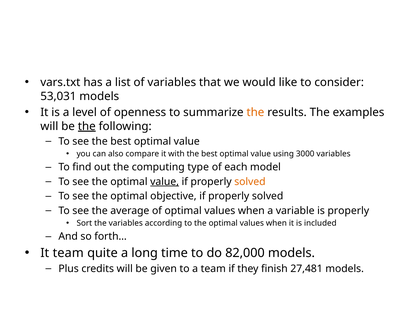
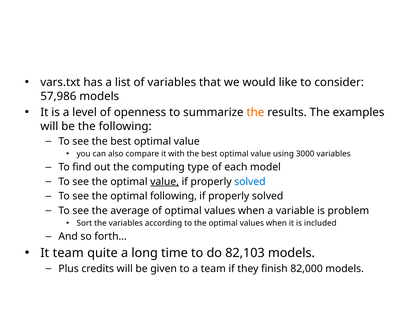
53,031: 53,031 -> 57,986 (58, 96)
the underline: present -> none (87, 126)
solved colour: orange -> blue (250, 181)
optimal objective: objective -> following (173, 196)
is properly: properly -> problem (348, 210)
82,000: 82,000 -> 82,103 (245, 253)
27,481: 27,481 -> 82,000 (307, 268)
